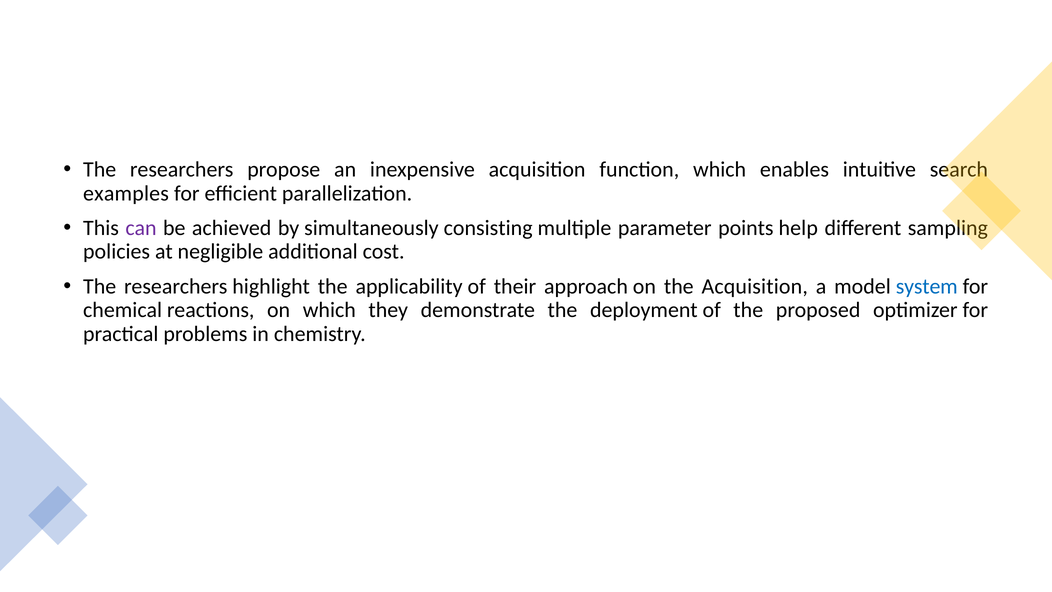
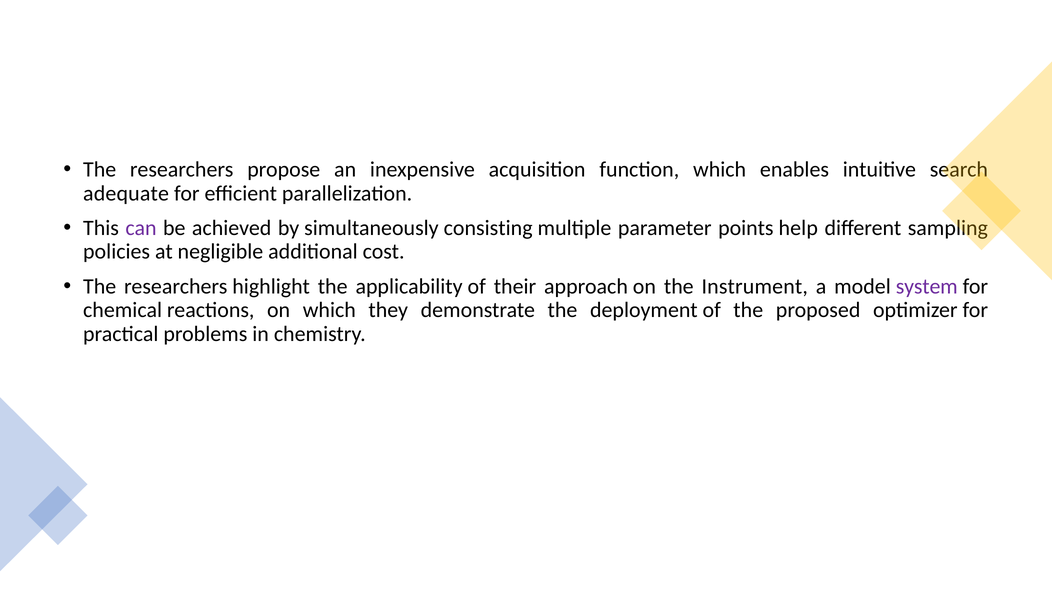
examples: examples -> adequate (126, 193)
the Acquisition: Acquisition -> Instrument (755, 286)
system colour: blue -> purple (927, 286)
